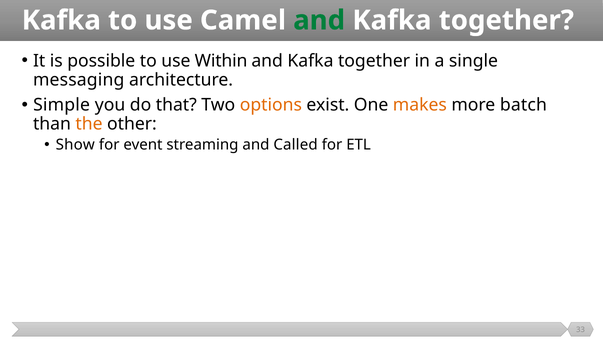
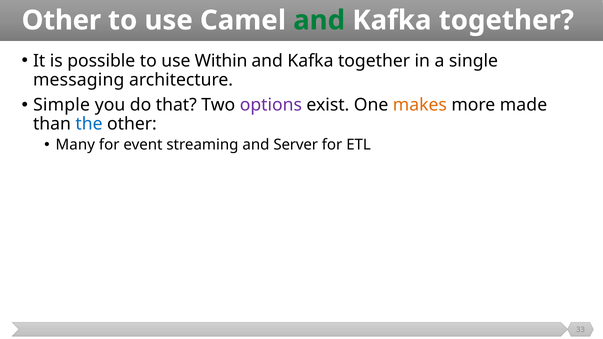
Kafka: Kafka -> Other (61, 20)
options colour: orange -> purple (271, 105)
batch: batch -> made (523, 105)
the colour: orange -> blue (89, 124)
Show: Show -> Many (75, 145)
Called: Called -> Server (296, 145)
